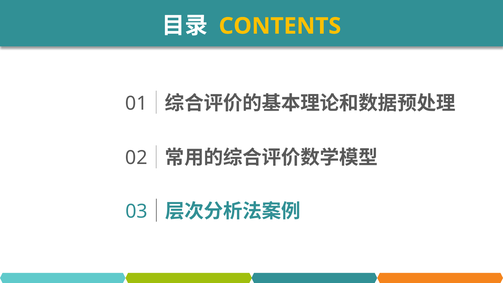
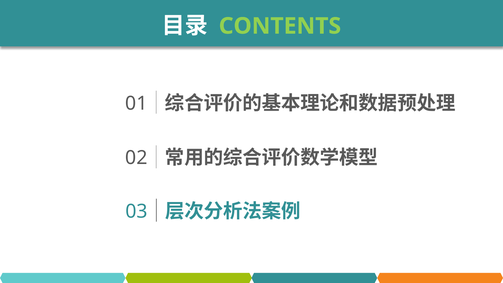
CONTENTS colour: yellow -> light green (280, 26)
